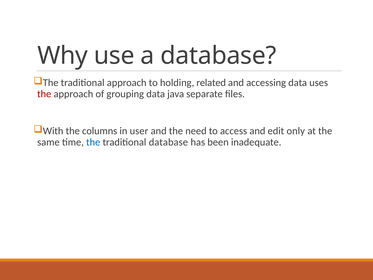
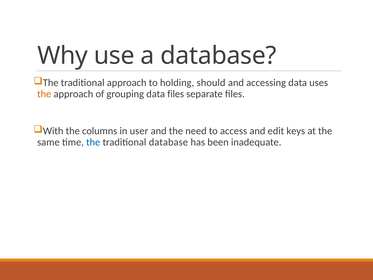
related: related -> should (211, 83)
the colour: red -> orange (44, 94)
data java: java -> files (176, 94)
only: only -> keys (296, 131)
